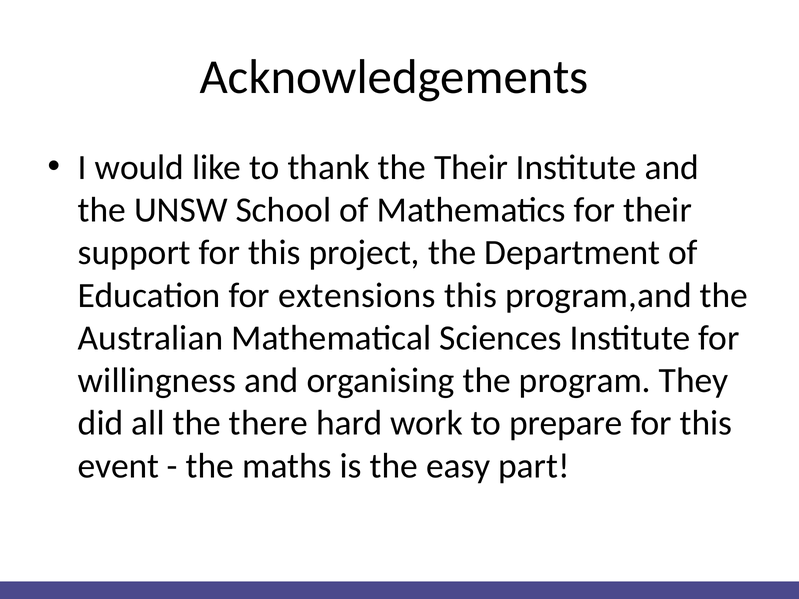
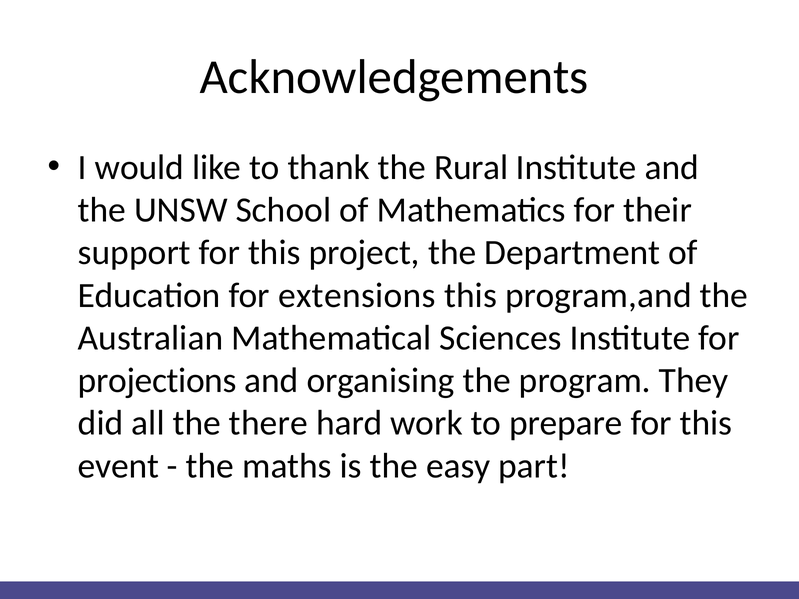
the Their: Their -> Rural (471, 168)
willingness: willingness -> projections (157, 381)
